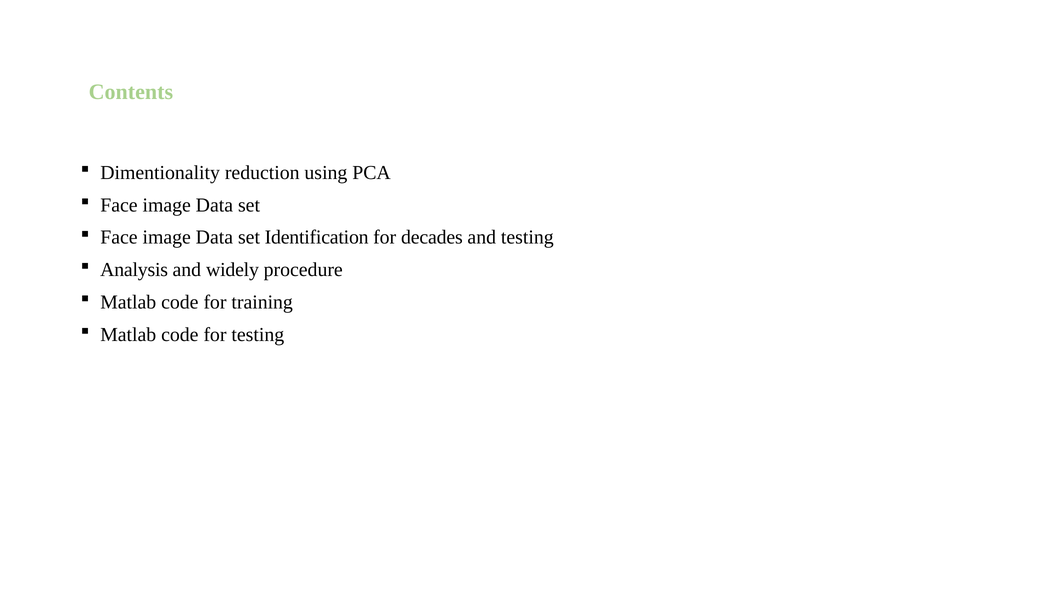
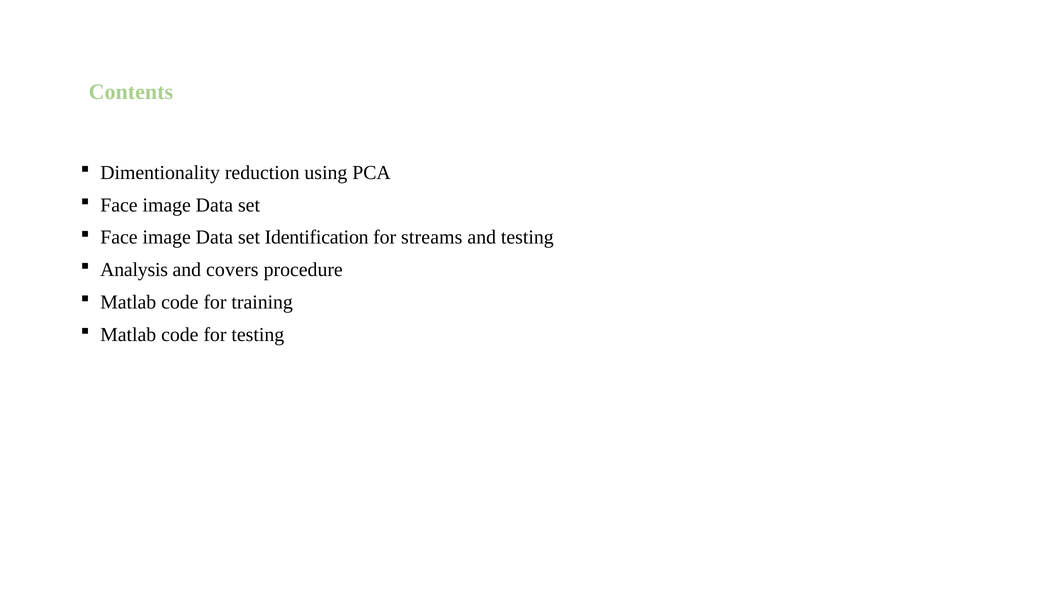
decades: decades -> streams (432, 237)
widely: widely -> covers (232, 270)
